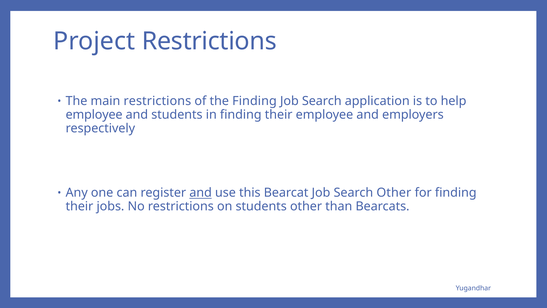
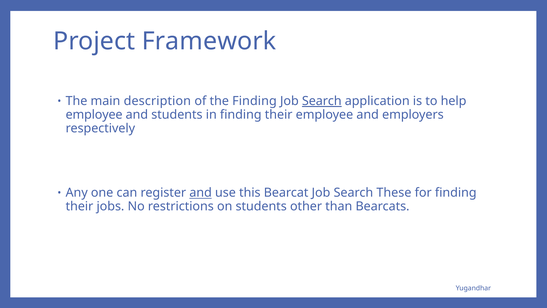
Project Restrictions: Restrictions -> Framework (209, 41)
main restrictions: restrictions -> description (157, 101)
Search underline: none -> present (322, 101)
Search Other: Other -> These (394, 193)
